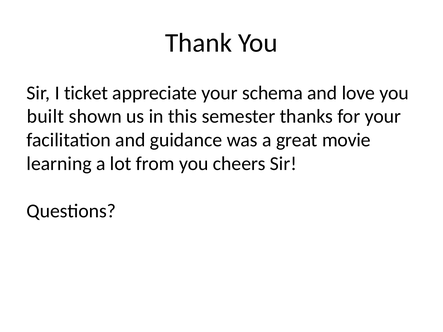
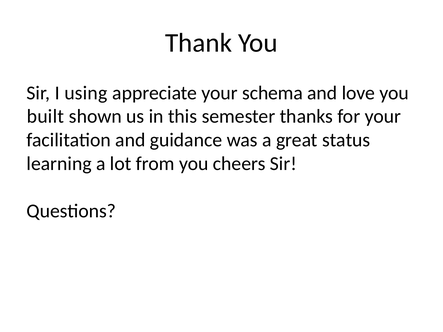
ticket: ticket -> using (86, 93)
movie: movie -> status (346, 140)
